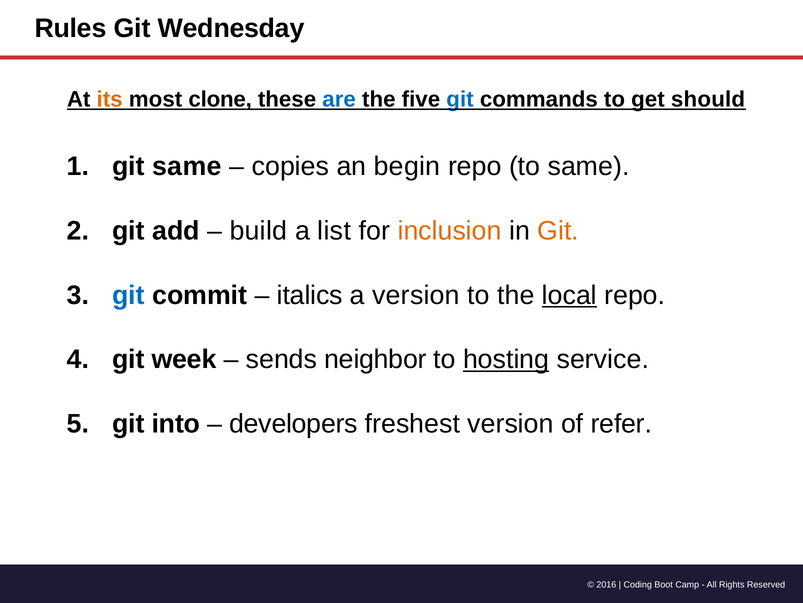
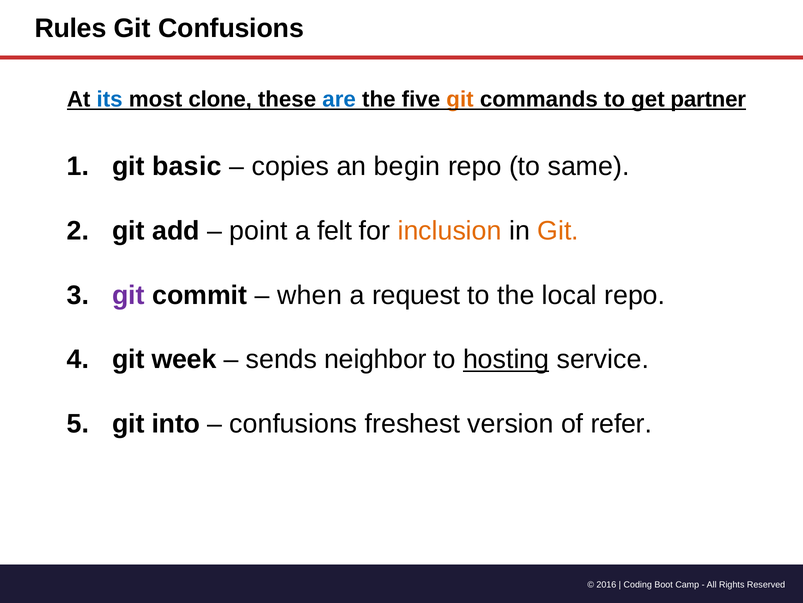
Git Wednesday: Wednesday -> Confusions (231, 29)
its colour: orange -> blue (110, 99)
git colour: blue -> orange (460, 99)
should: should -> partner (708, 99)
git same: same -> basic (187, 166)
build: build -> point (258, 231)
list: list -> felt (335, 231)
git colour: blue -> purple (128, 295)
italics: italics -> when (310, 295)
a version: version -> request (416, 295)
local underline: present -> none (569, 295)
developers: developers -> confusions (293, 423)
